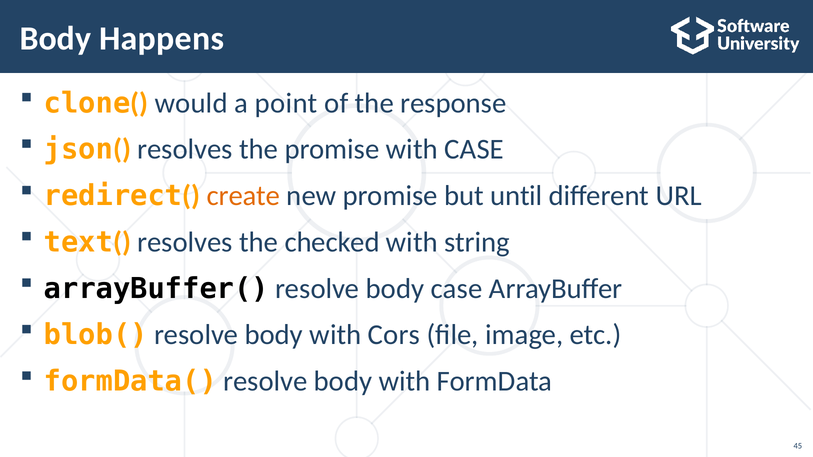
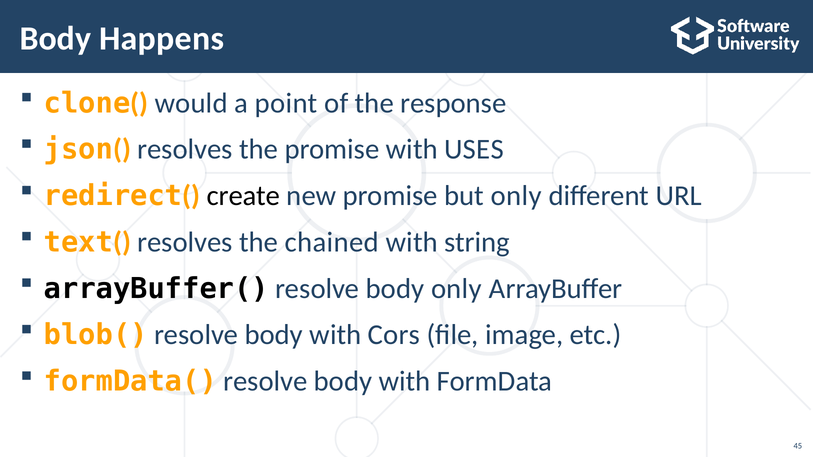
with CASE: CASE -> USES (474, 150)
create colour: orange -> black (243, 196)
but until: until -> only (516, 196)
checked: checked -> chained (332, 242)
body case: case -> only (456, 289)
